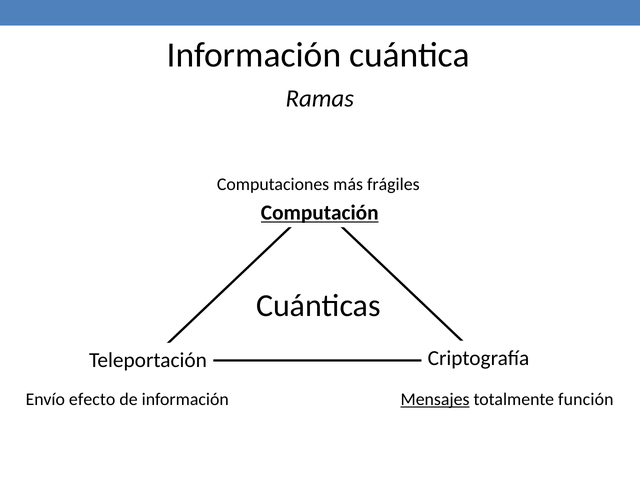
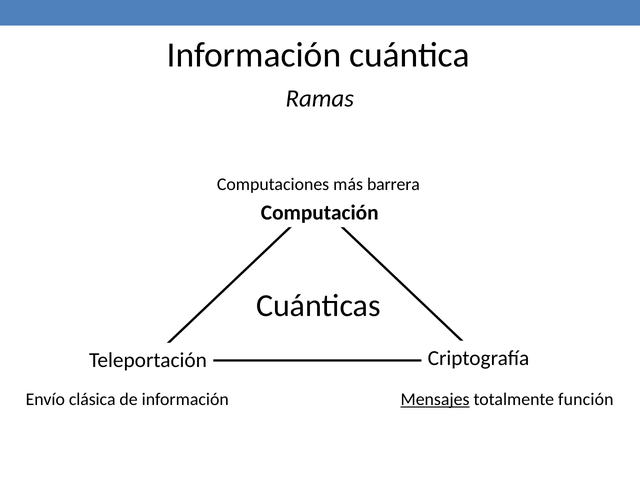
frágiles: frágiles -> barrera (393, 185)
Computación underline: present -> none (320, 213)
efecto: efecto -> clásica (92, 399)
